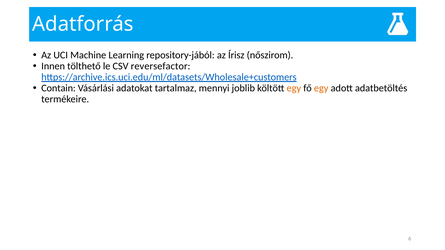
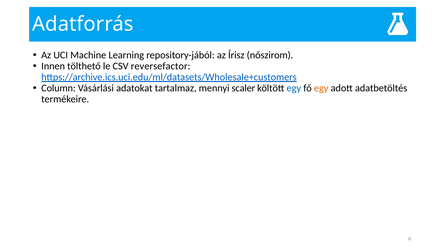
Contain: Contain -> Column (58, 88)
joblib: joblib -> scaler (243, 88)
egy colour: orange -> blue (294, 88)
